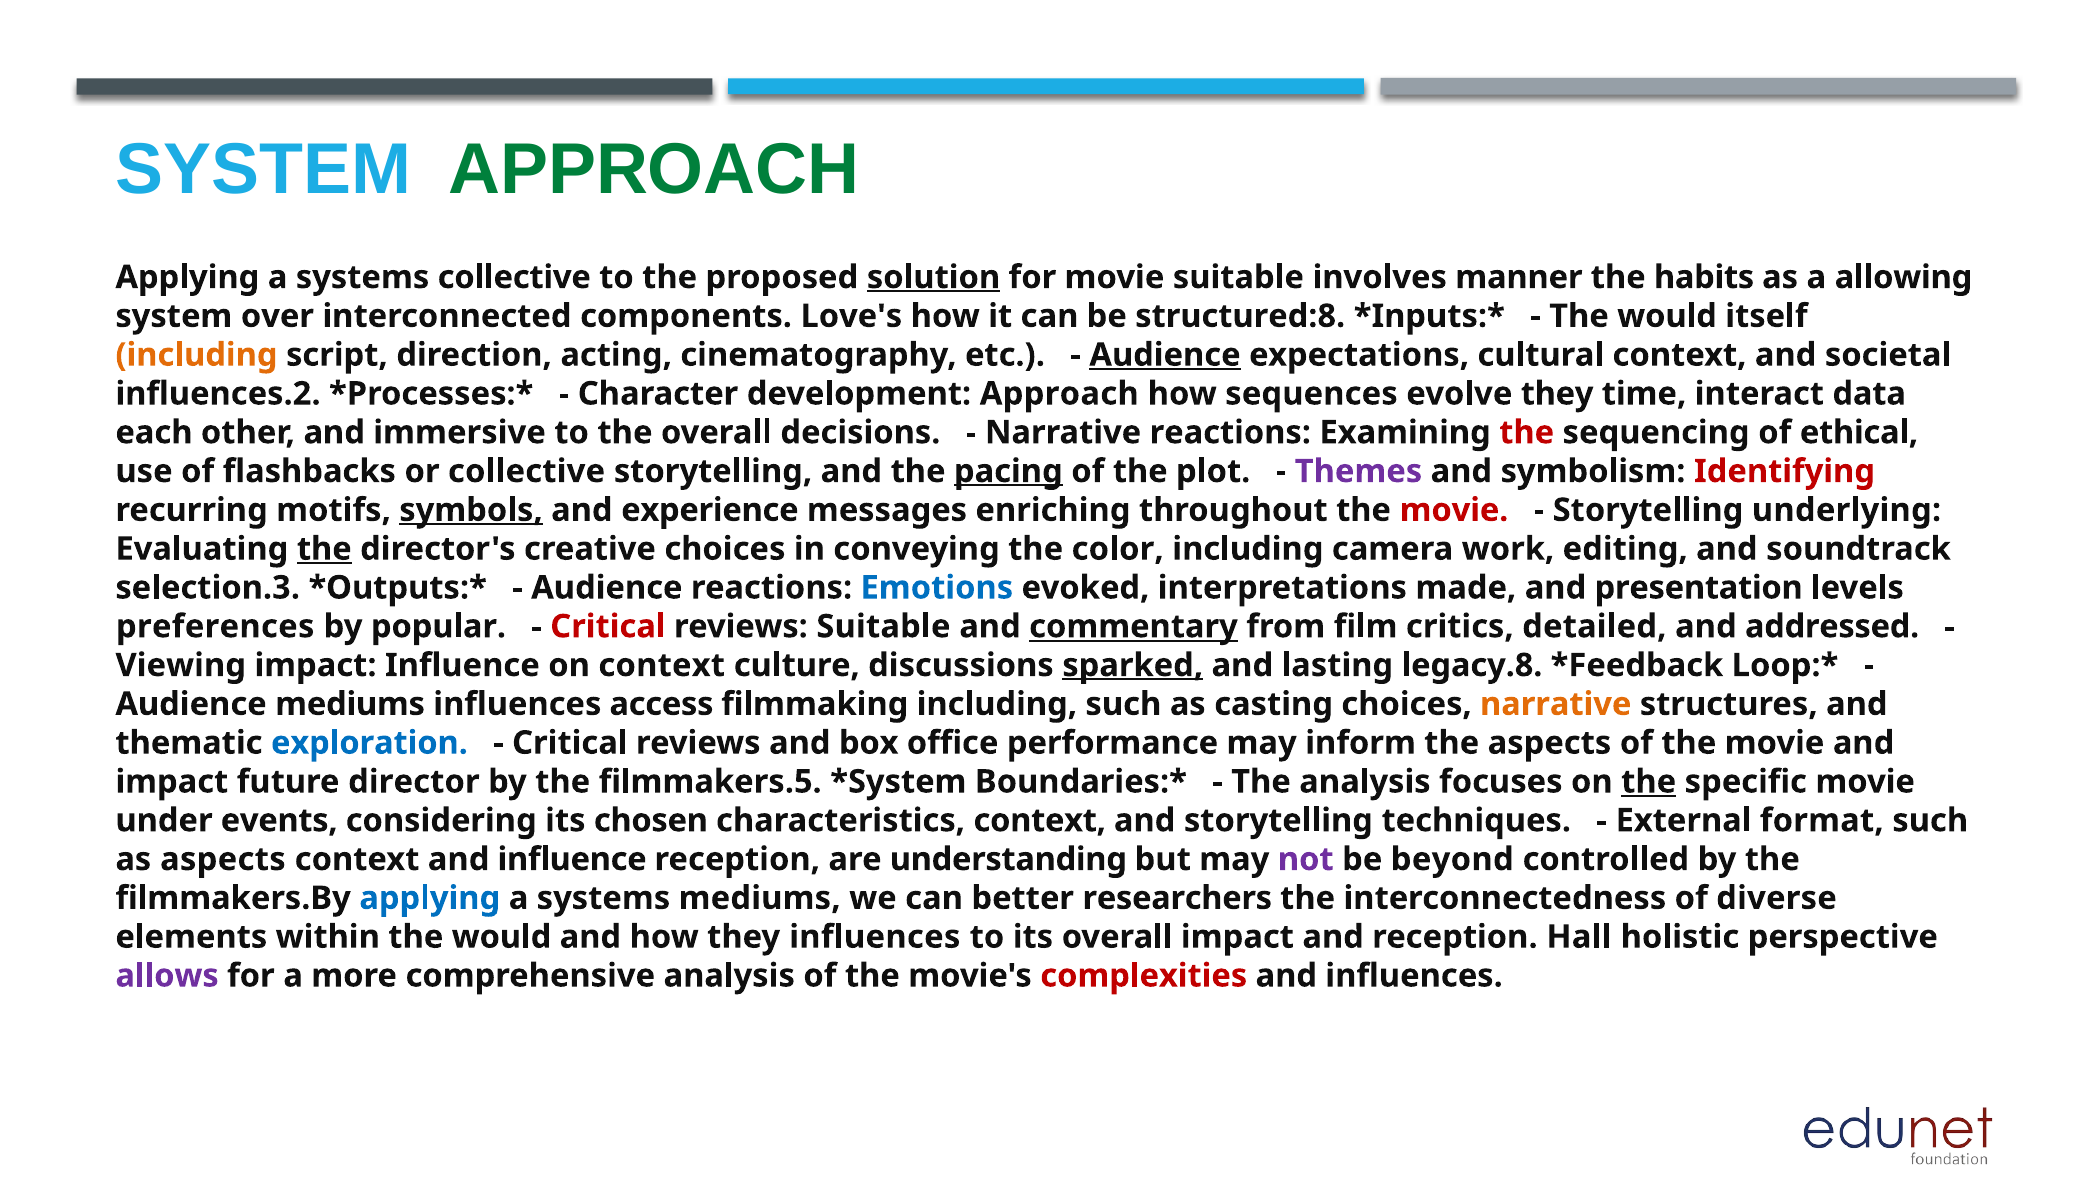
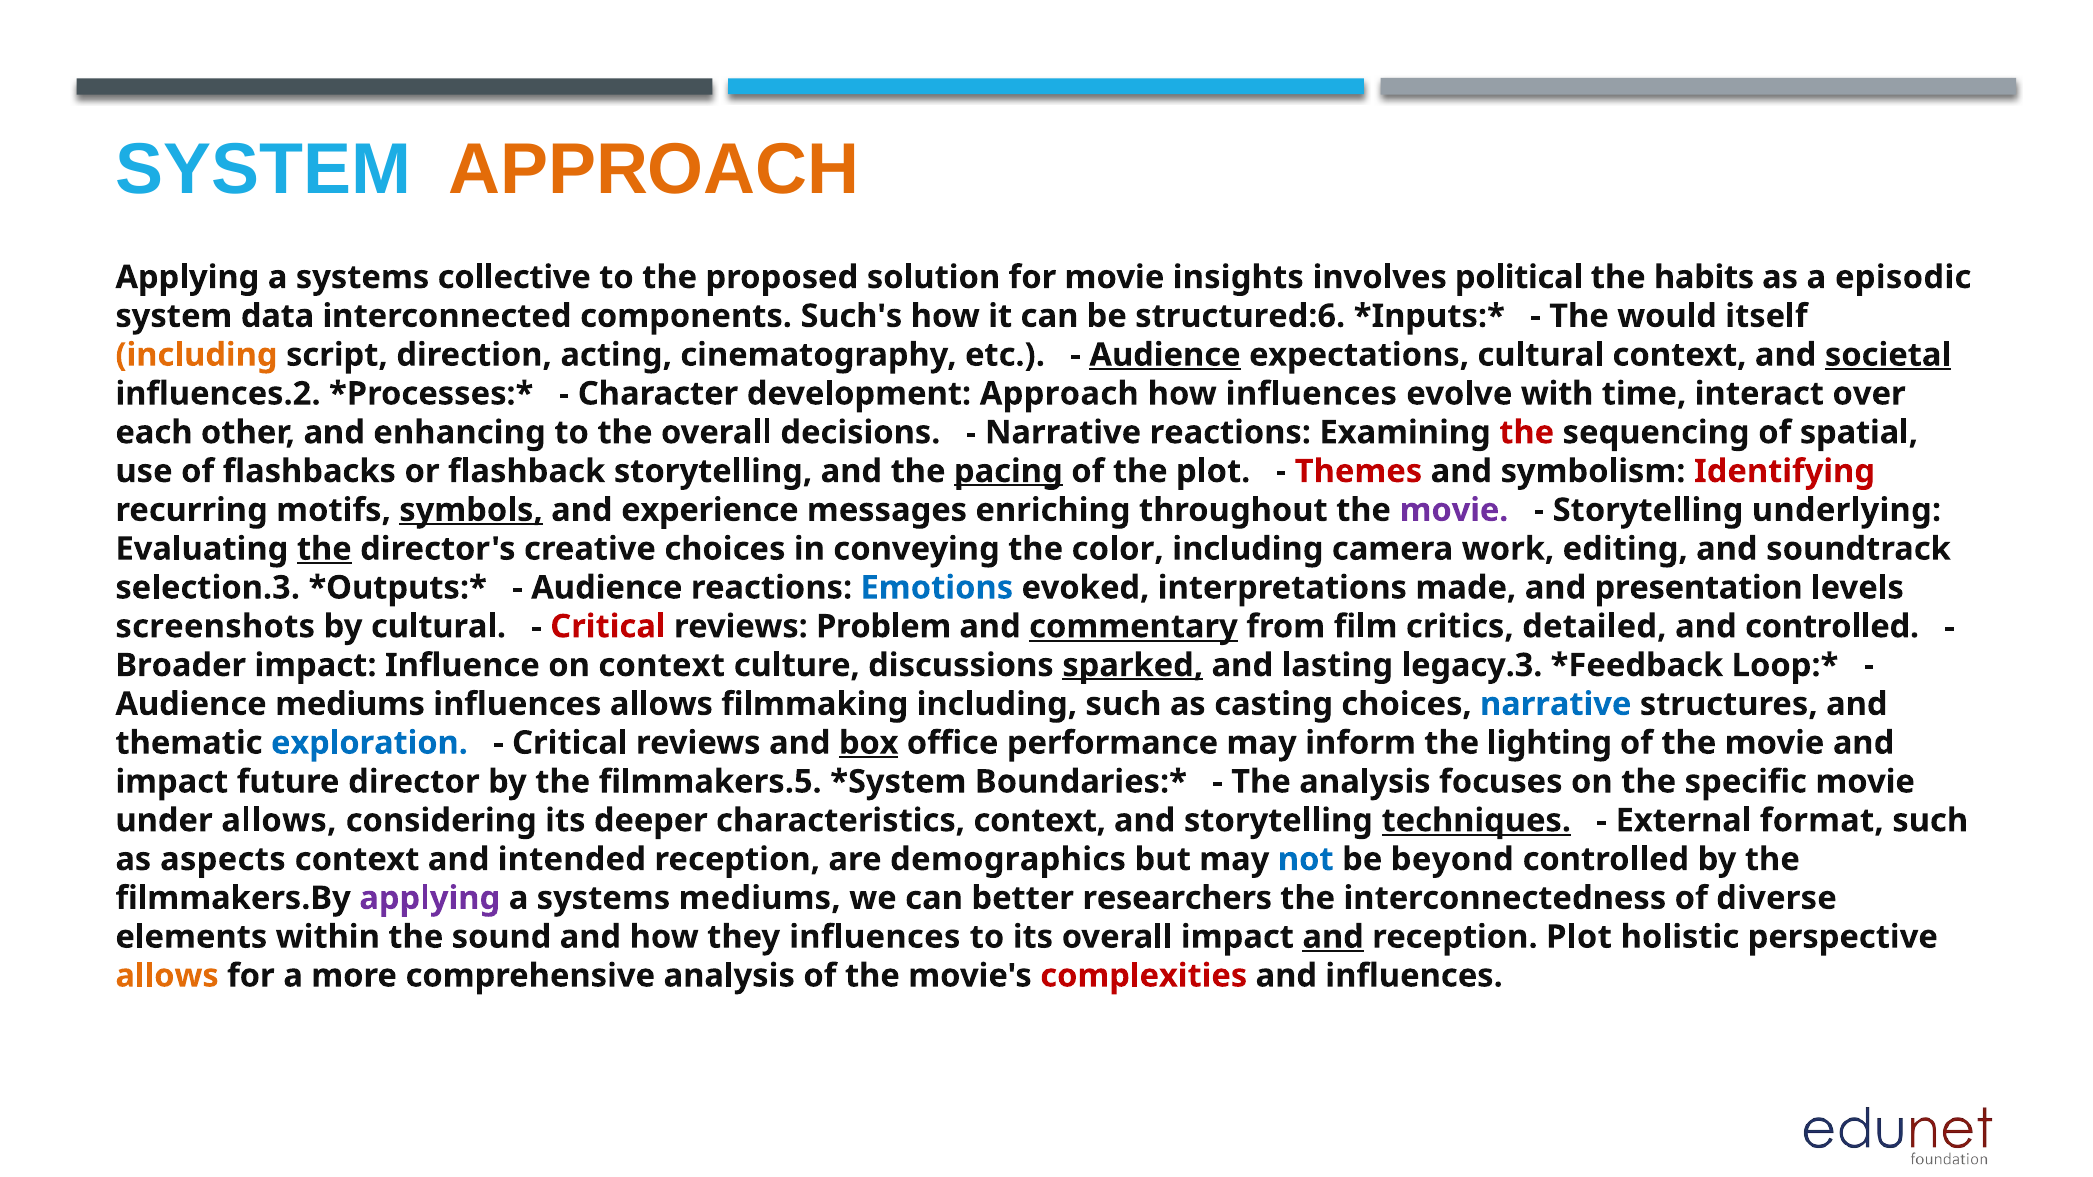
APPROACH colour: green -> orange (654, 170)
solution underline: present -> none (933, 277)
movie suitable: suitable -> insights (1238, 277)
manner: manner -> political (1519, 277)
allowing: allowing -> episodic (1903, 277)
over: over -> data (277, 316)
Love's: Love's -> Such's (851, 316)
structured:8: structured:8 -> structured:6 (1240, 316)
societal underline: none -> present (1888, 355)
how sequences: sequences -> influences (1311, 394)
evolve they: they -> with (1557, 394)
data: data -> over (1869, 394)
immersive: immersive -> enhancing (460, 433)
ethical: ethical -> spatial (1859, 433)
or collective: collective -> flashback (527, 471)
Themes colour: purple -> red (1358, 471)
movie colour: red -> purple (1454, 510)
preferences: preferences -> screenshots (215, 627)
by popular: popular -> cultural (439, 627)
reviews Suitable: Suitable -> Problem (884, 627)
and addressed: addressed -> controlled (1832, 627)
Viewing: Viewing -> Broader (181, 665)
legacy.8: legacy.8 -> legacy.3 (1472, 665)
influences access: access -> allows (661, 704)
narrative colour: orange -> blue (1556, 704)
box underline: none -> present (869, 743)
the aspects: aspects -> lighting (1550, 743)
the underline: present -> none (1649, 782)
under events: events -> allows (279, 821)
chosen: chosen -> deeper (651, 821)
techniques underline: none -> present (1476, 821)
and influence: influence -> intended (572, 860)
understanding: understanding -> demographics (1008, 860)
not colour: purple -> blue (1306, 860)
applying colour: blue -> purple (430, 898)
within the would: would -> sound (502, 937)
and underline: none -> present (1333, 937)
reception Hall: Hall -> Plot (1579, 937)
allows colour: purple -> orange (167, 976)
